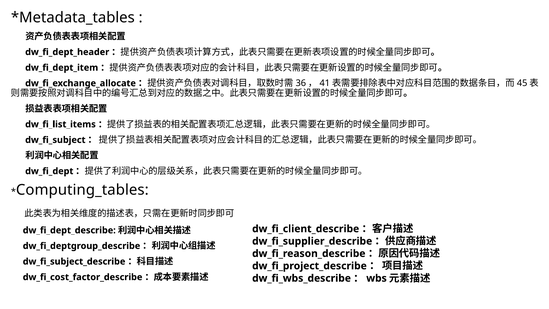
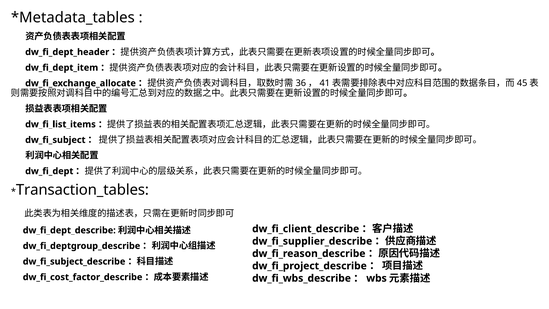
Computing_tables: Computing_tables -> Transaction_tables (82, 190)
